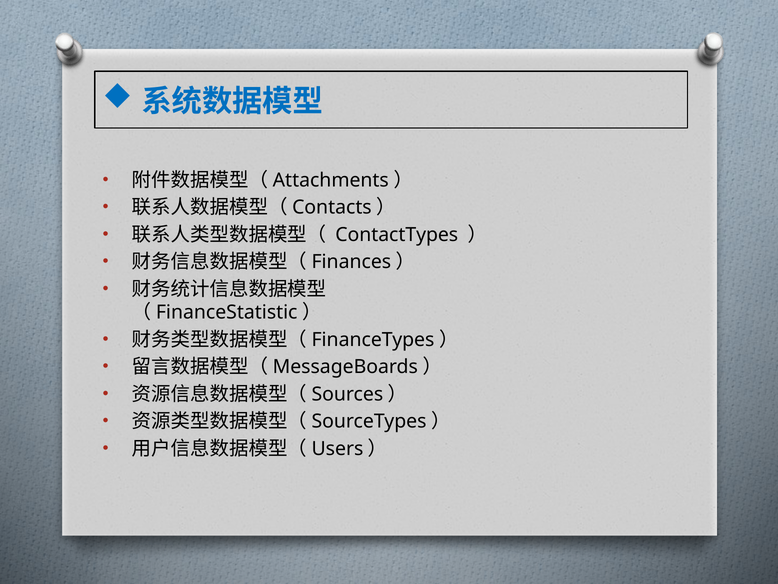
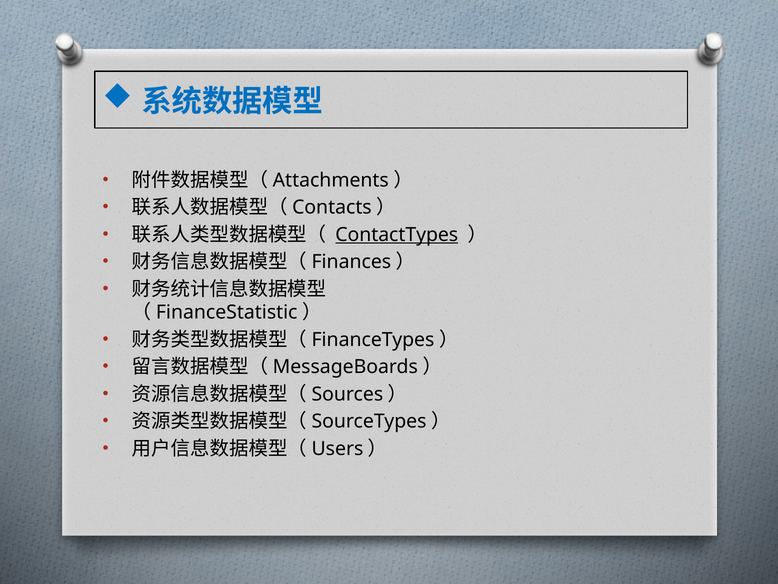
ContactTypes underline: none -> present (397, 234)
